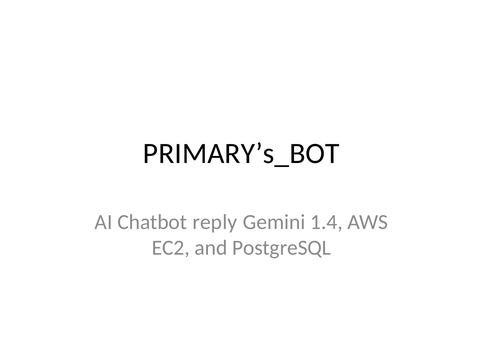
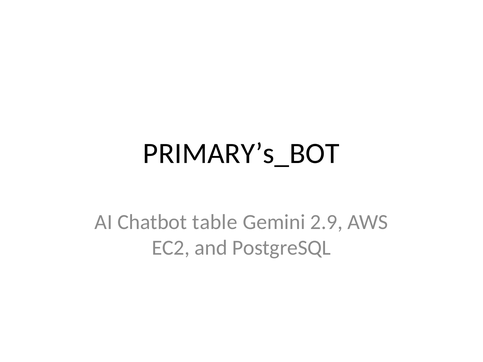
reply: reply -> table (215, 222)
1.4: 1.4 -> 2.9 (326, 222)
